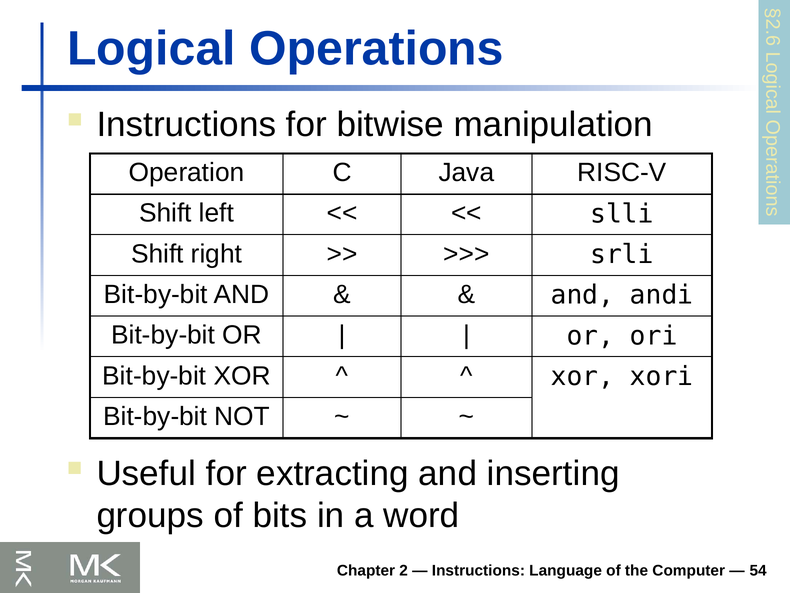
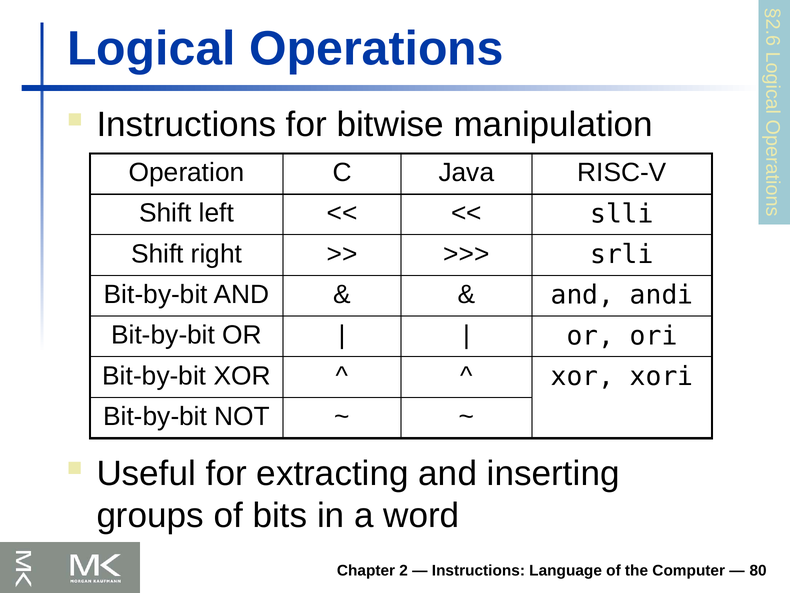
54: 54 -> 80 (758, 570)
